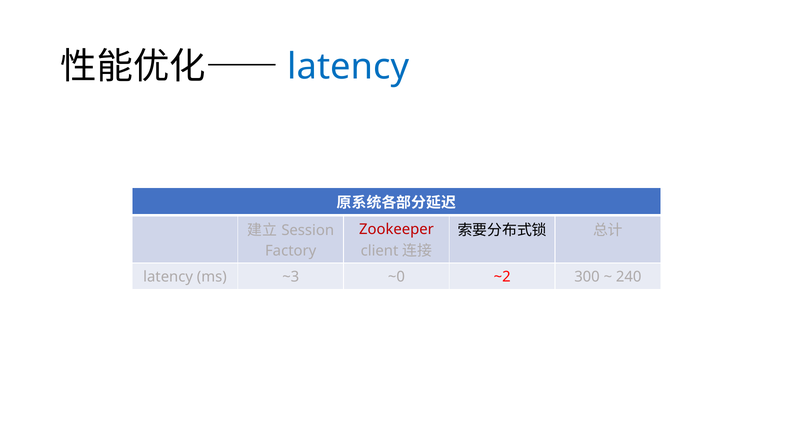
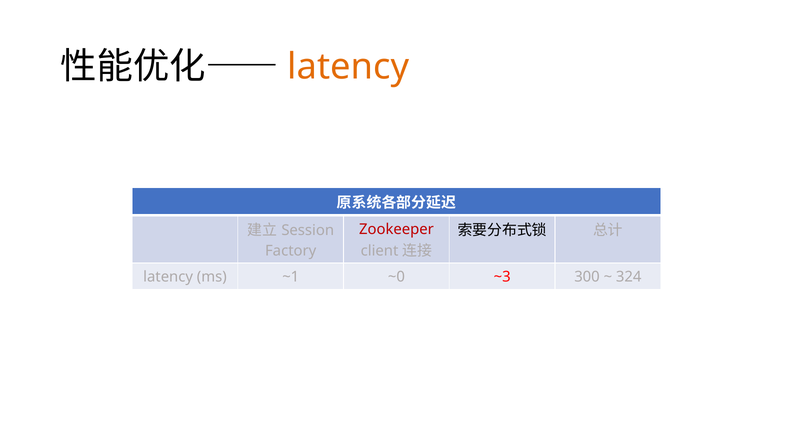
latency colour: blue -> orange (348, 67)
~3: ~3 -> ~1 (291, 277)
~2: ~2 -> ~3 (502, 277)
240: 240 -> 324 (629, 277)
